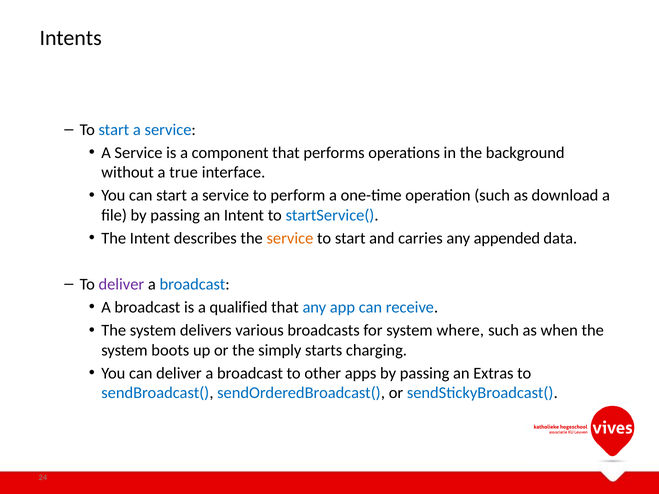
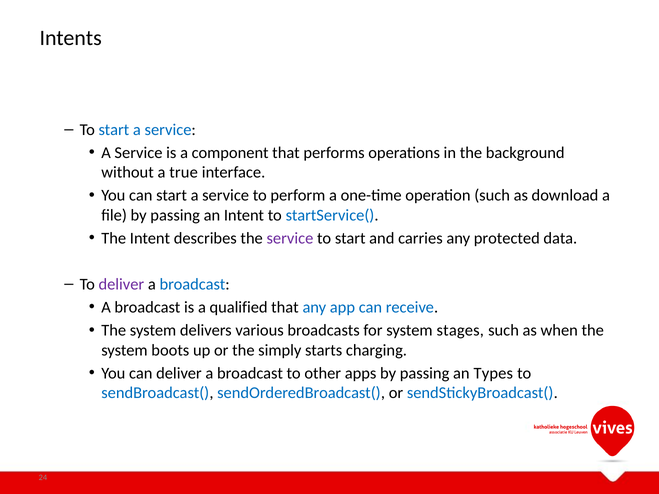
service colour: orange -> purple (290, 238)
appended: appended -> protected (507, 238)
where: where -> stages (460, 331)
Extras: Extras -> Types (493, 373)
